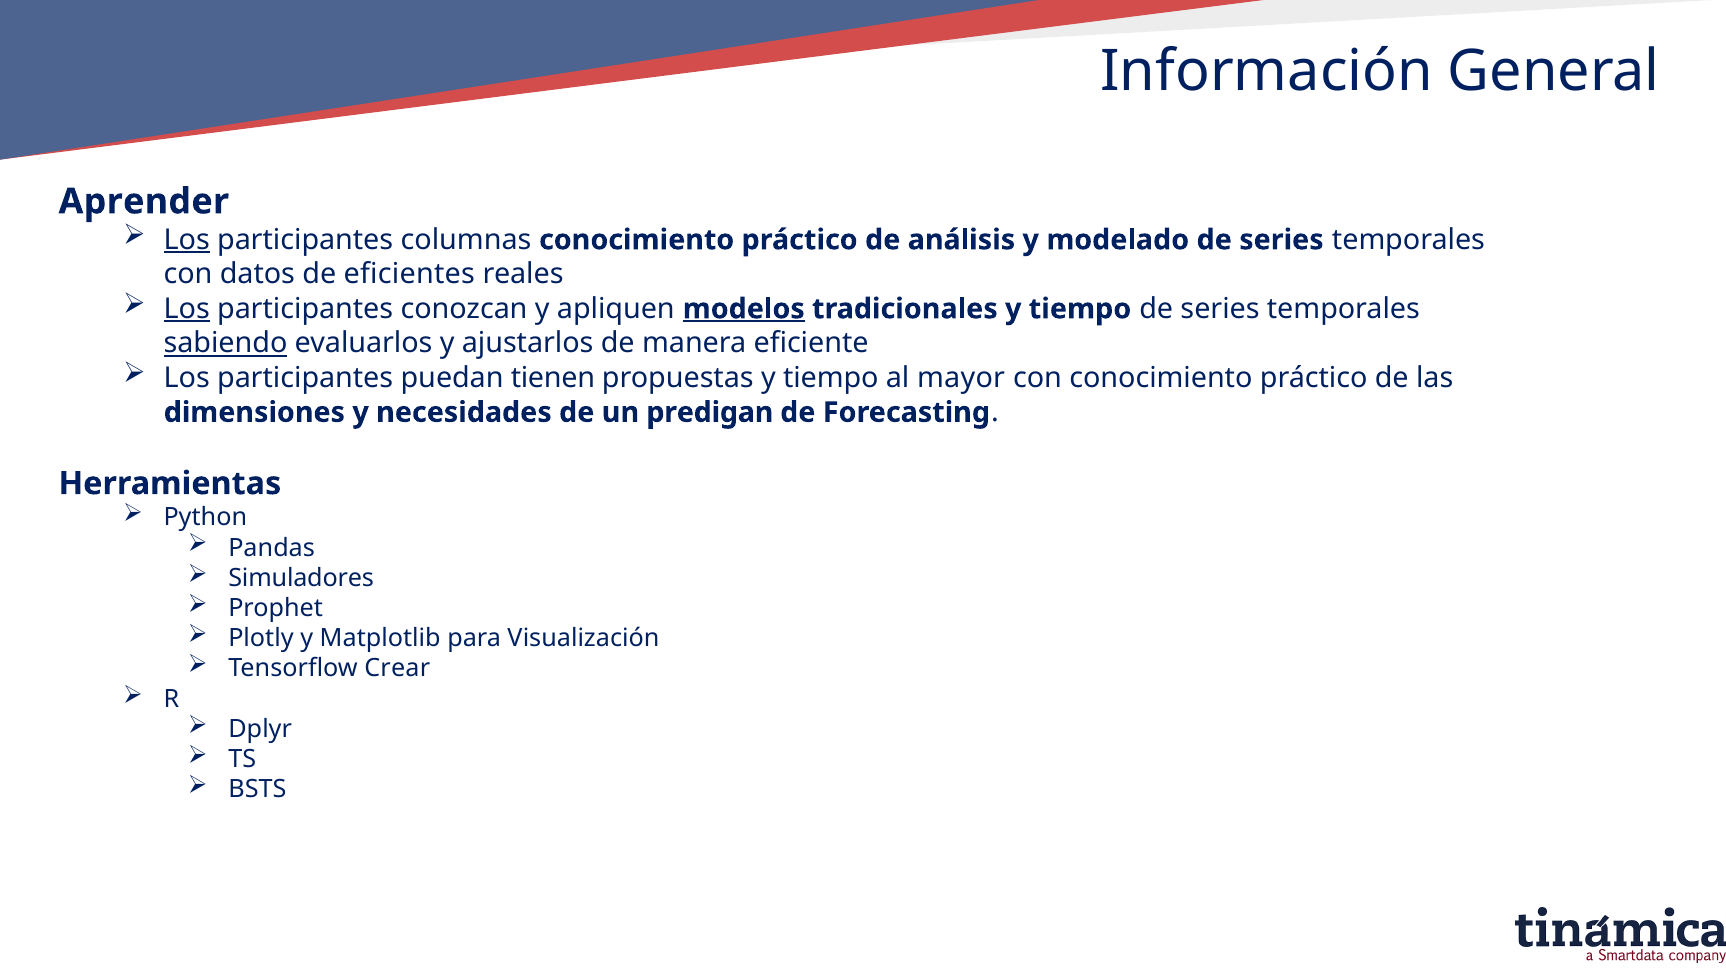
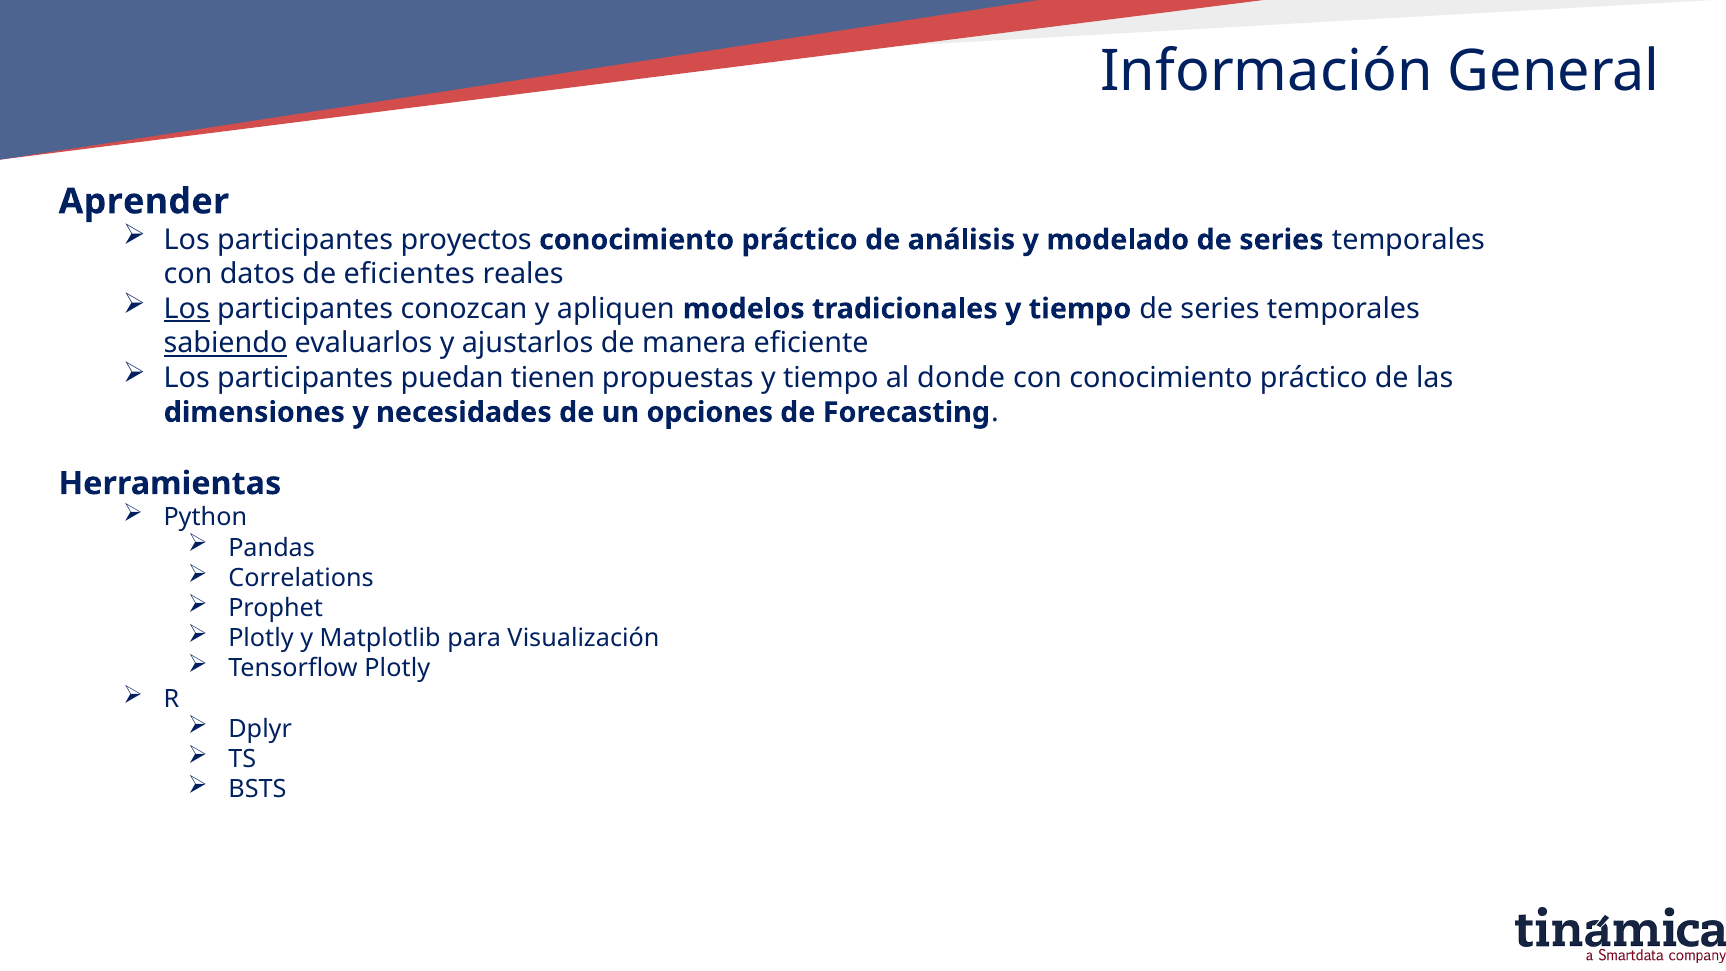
Los underline: present -> none (187, 240)
columnas: columnas -> proyectos (466, 240)
modelos underline: present -> none (744, 309)
mayor: mayor -> donde (961, 378)
predigan: predigan -> opciones (710, 412)
Simuladores: Simuladores -> Correlations (301, 578)
Tensorflow Crear: Crear -> Plotly (397, 669)
